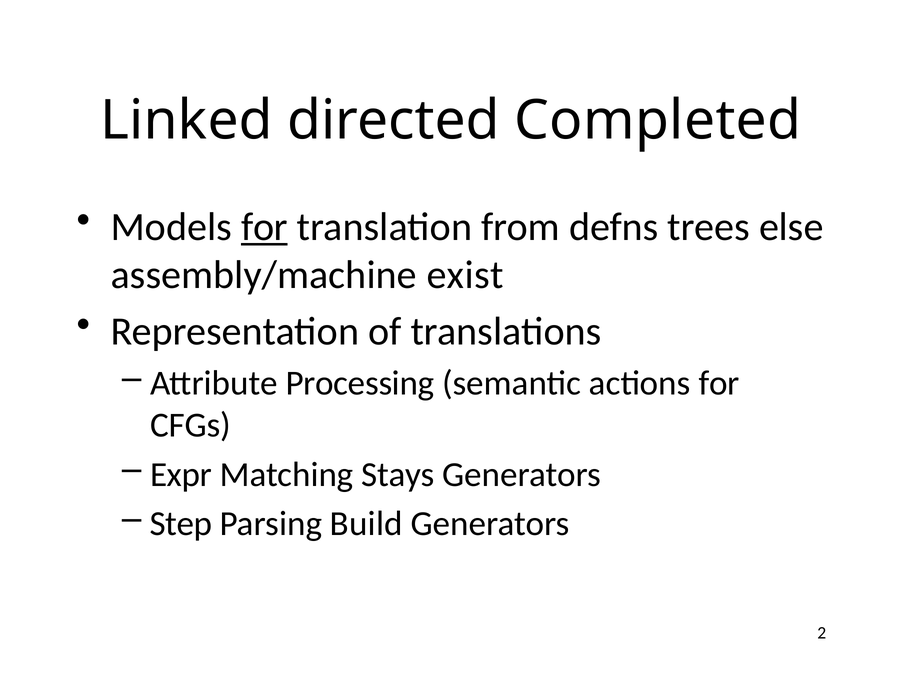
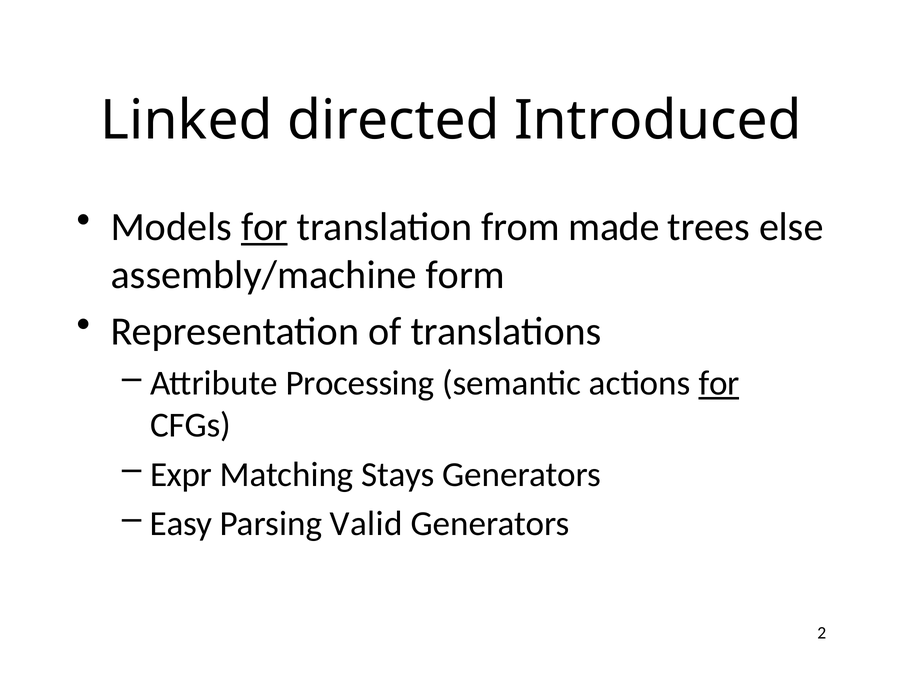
Completed: Completed -> Introduced (658, 120)
defns: defns -> made (614, 227)
exist: exist -> form (465, 275)
for underline: none -> present (719, 383)
Step: Step -> Easy (181, 524)
Build: Build -> Valid (366, 524)
